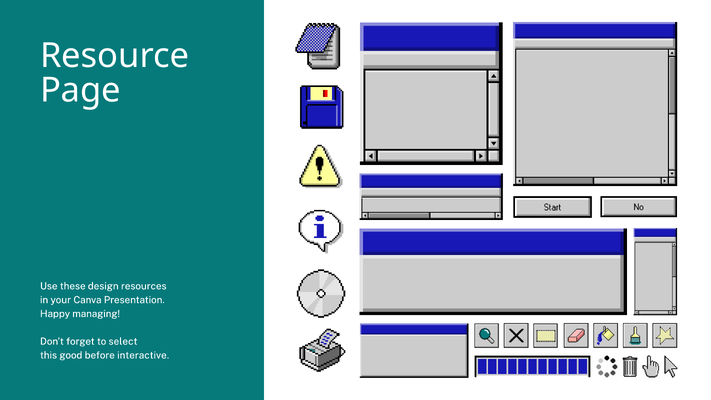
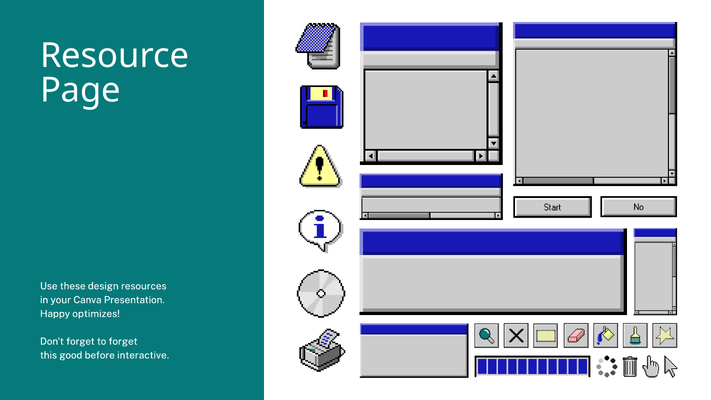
managing: managing -> optimizes (96, 314)
to select: select -> forget (123, 341)
